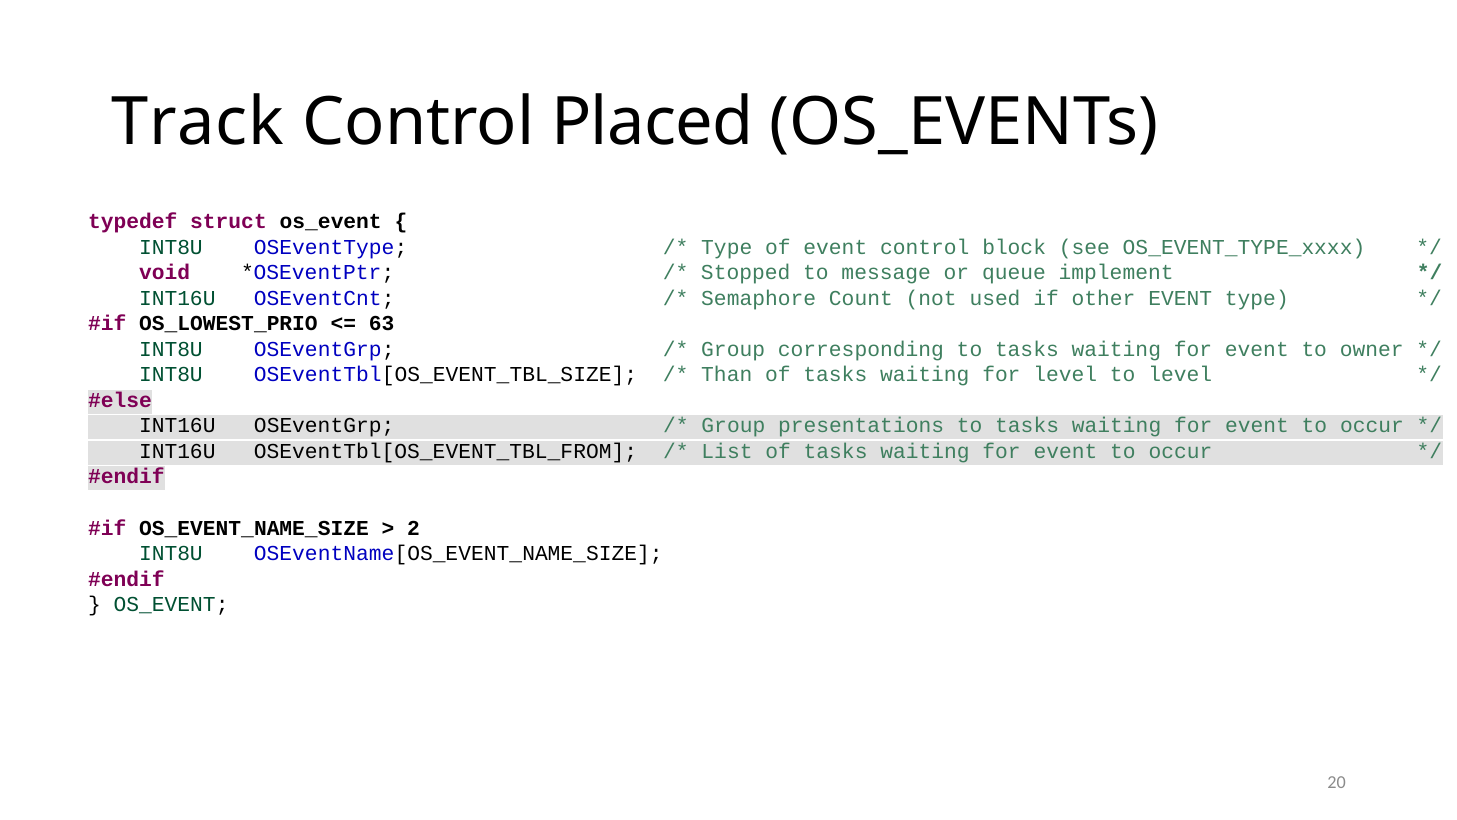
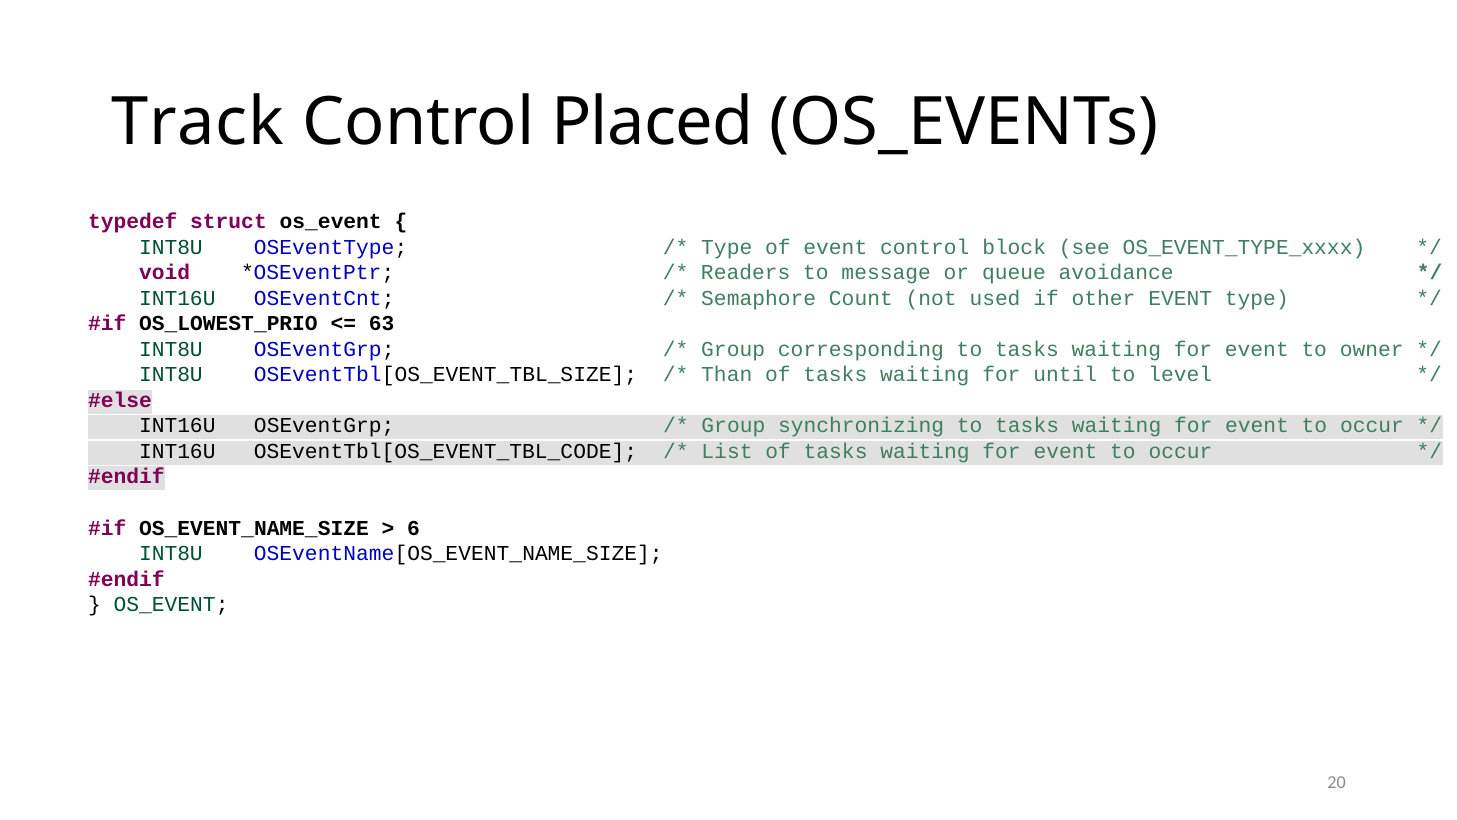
Stopped: Stopped -> Readers (746, 273)
implement: implement -> avoidance (1116, 273)
for level: level -> until (1065, 375)
presentations: presentations -> synchronizing (861, 426)
OSEventTbl[OS_EVENT_TBL_FROM: OSEventTbl[OS_EVENT_TBL_FROM -> OSEventTbl[OS_EVENT_TBL_CODE (445, 451)
2: 2 -> 6 (414, 528)
